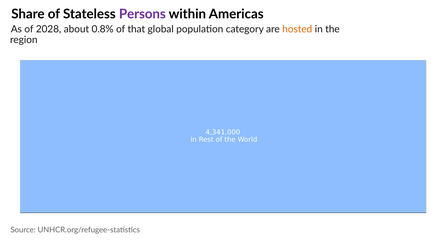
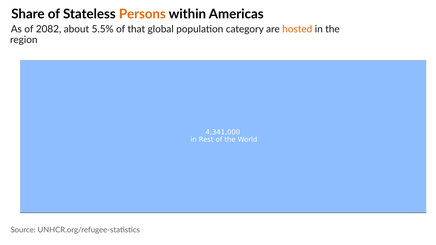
Persons colour: purple -> orange (142, 14)
2028: 2028 -> 2082 (49, 29)
0.8%: 0.8% -> 5.5% (103, 29)
